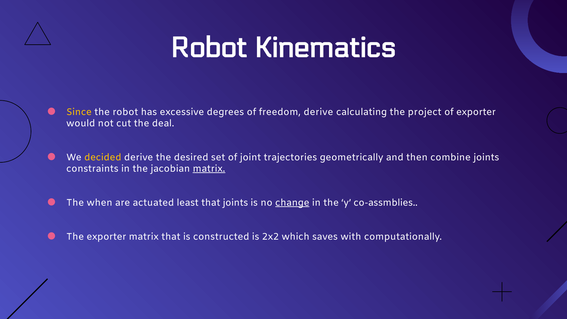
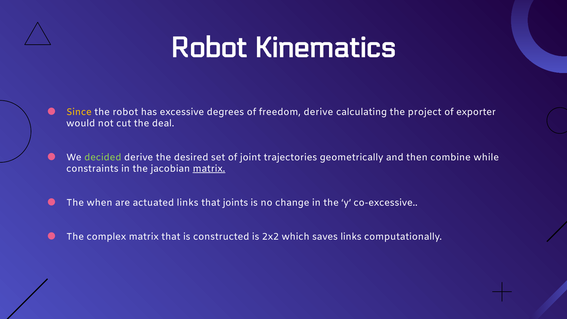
decided colour: yellow -> light green (103, 157)
combine joints: joints -> while (486, 157)
actuated least: least -> links (188, 203)
change underline: present -> none (292, 203)
co-assmblies: co-assmblies -> co-excessive (386, 203)
The exporter: exporter -> complex (106, 237)
saves with: with -> links (351, 237)
